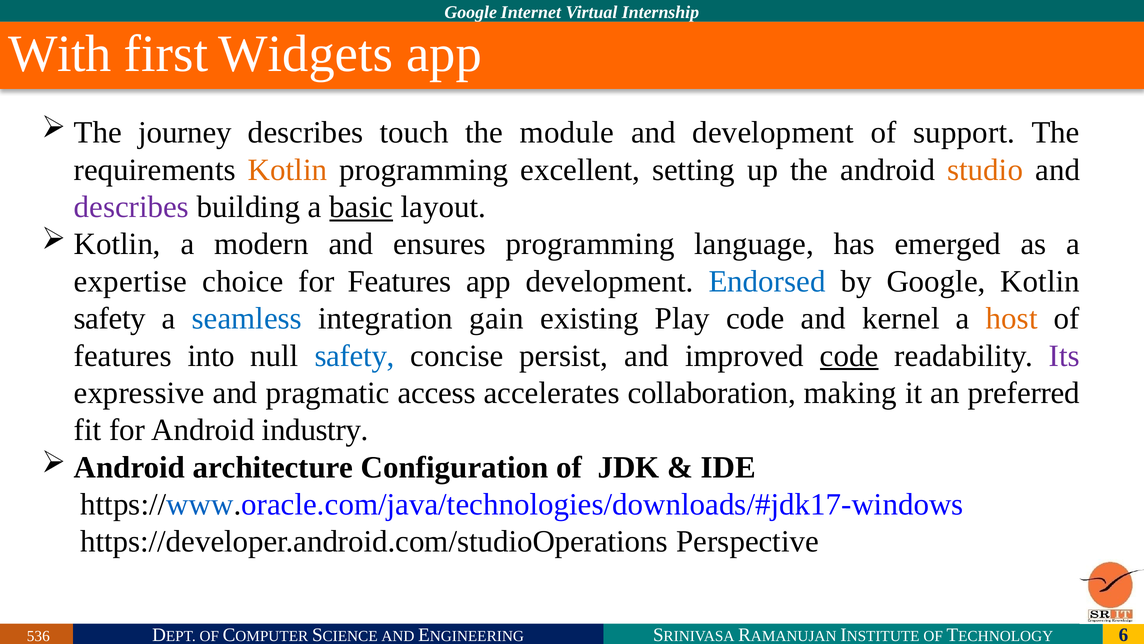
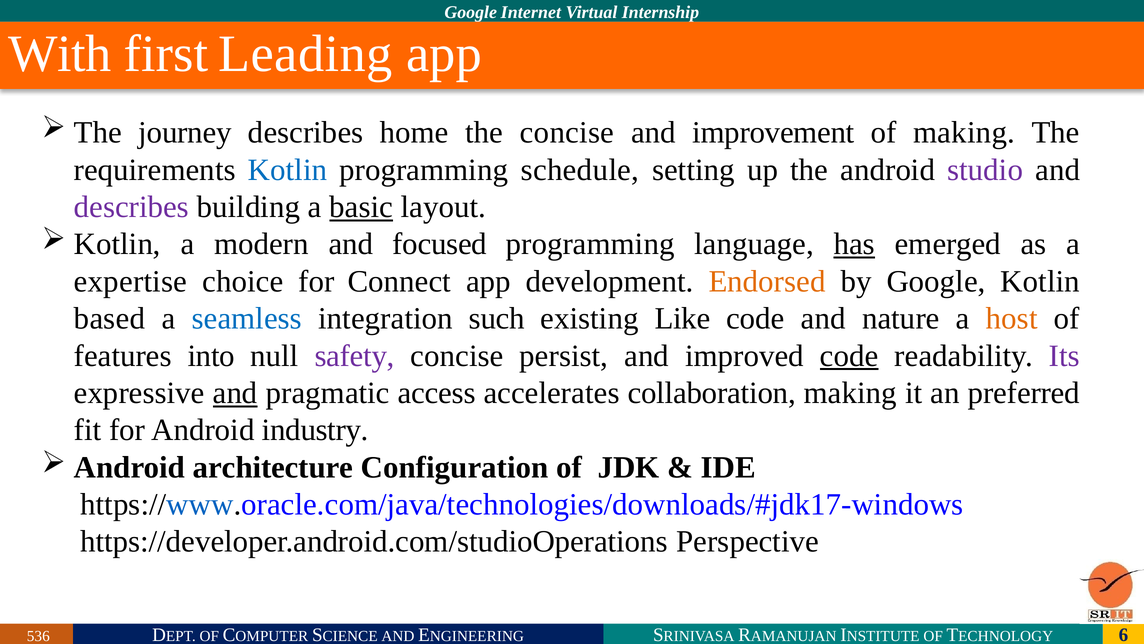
Widgets: Widgets -> Leading (306, 54)
touch: touch -> home (414, 133)
the module: module -> concise (567, 133)
and development: development -> improvement (773, 133)
of support: support -> making (964, 133)
Kotlin colour: orange -> blue (288, 170)
excellent: excellent -> schedule (580, 170)
studio colour: orange -> purple (985, 170)
ensures: ensures -> focused (440, 244)
has underline: none -> present (854, 244)
for Features: Features -> Connect (399, 281)
Endorsed colour: blue -> orange (767, 281)
safety: safety -> based (109, 318)
gain: gain -> such (497, 318)
Play: Play -> Like (682, 318)
kernel: kernel -> nature (901, 318)
safety colour: blue -> purple (355, 356)
and underline: none -> present (235, 393)
